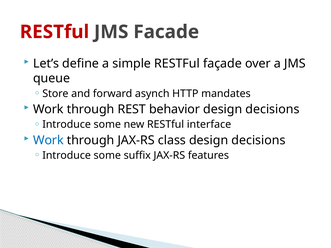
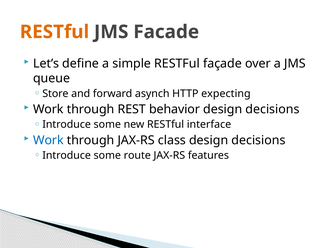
RESTful colour: red -> orange (54, 32)
mandates: mandates -> expecting (226, 94)
suffix: suffix -> route (137, 155)
